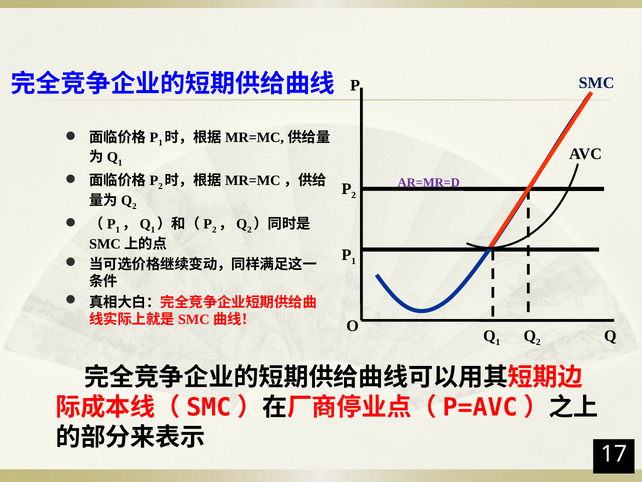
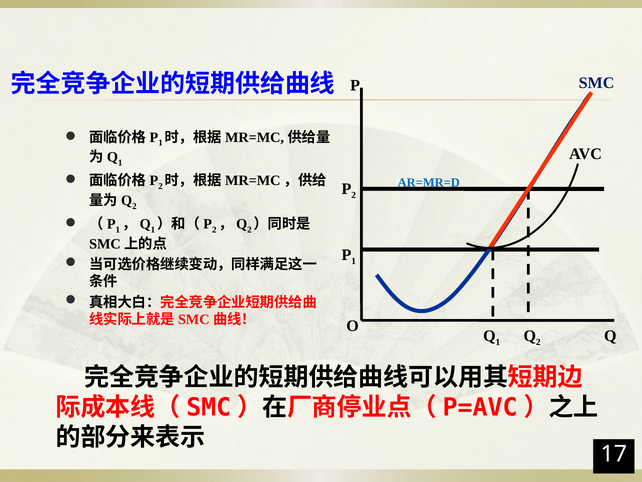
AR=MR=D colour: purple -> blue (429, 182)
